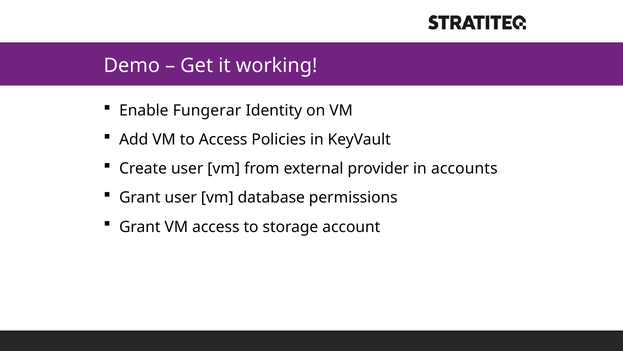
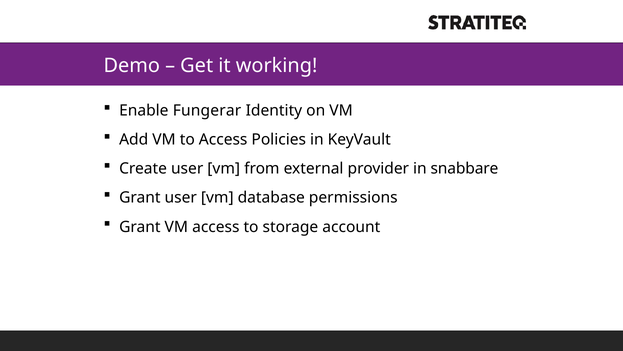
accounts: accounts -> snabbare (464, 168)
